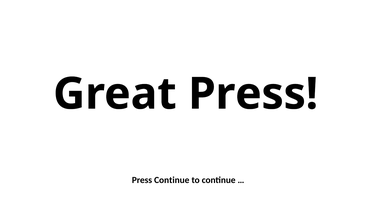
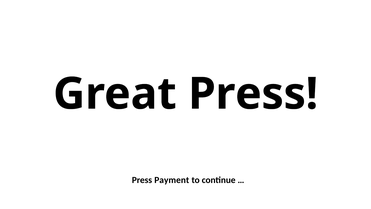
Press Continue: Continue -> Payment (172, 180)
